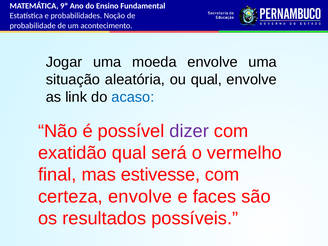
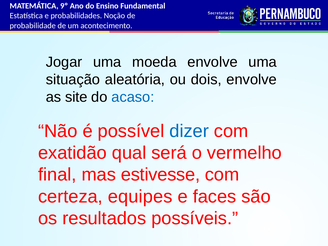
ou qual: qual -> dois (206, 80)
link: link -> site (76, 97)
dizer colour: purple -> blue (189, 131)
certeza envolve: envolve -> equipes (140, 197)
